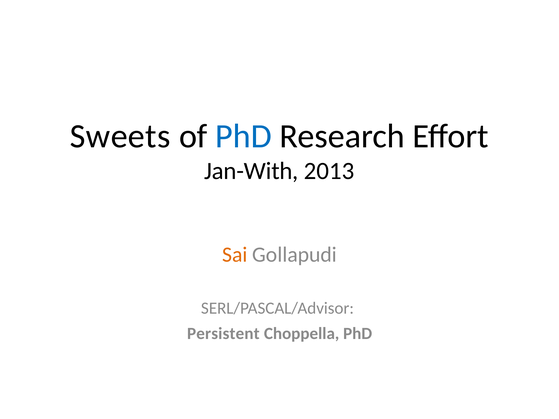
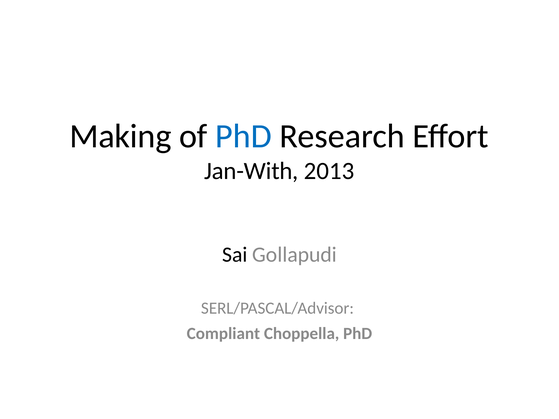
Sweets: Sweets -> Making (120, 136)
Sai colour: orange -> black (235, 255)
Persistent: Persistent -> Compliant (223, 334)
